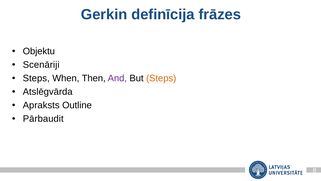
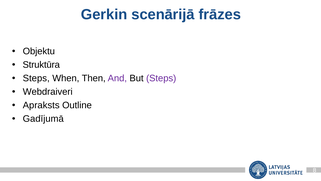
definīcija: definīcija -> scenārijā (163, 14)
Scenāriji: Scenāriji -> Struktūra (41, 65)
Steps colour: orange -> purple (161, 78)
Atslēgvārda: Atslēgvārda -> Webdraiveri (48, 92)
Pārbaudit: Pārbaudit -> Gadījumā (43, 119)
